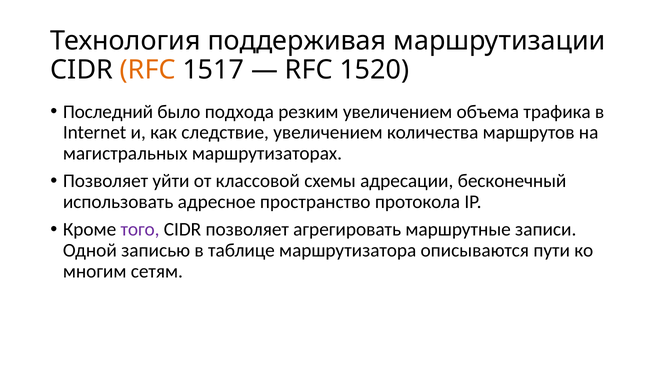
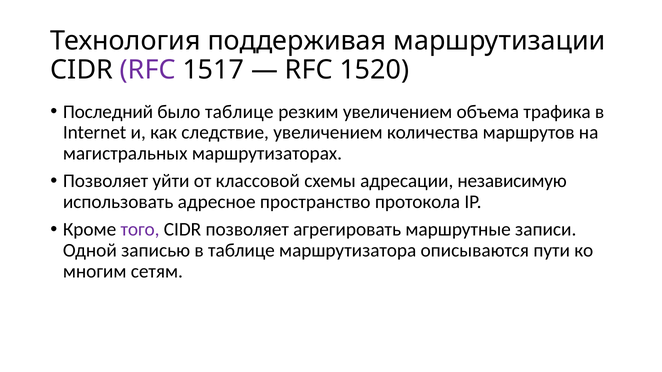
RFC colour: orange -> purple (148, 70)
было подхода: подхода -> таблице (239, 112)
бесконечный: бесконечный -> независимую (512, 181)
